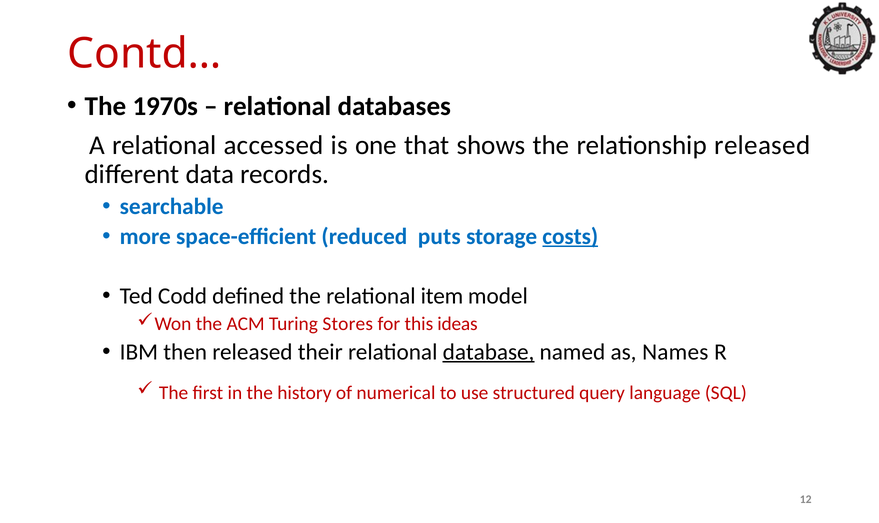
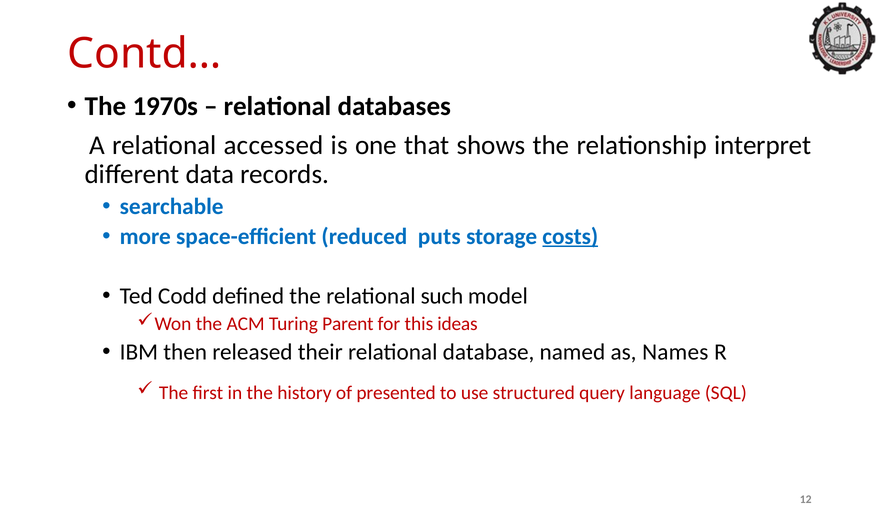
relationship released: released -> interpret (763, 145)
item: item -> such (442, 296)
Stores: Stores -> Parent (348, 324)
database underline: present -> none (489, 352)
numerical: numerical -> presented (396, 393)
